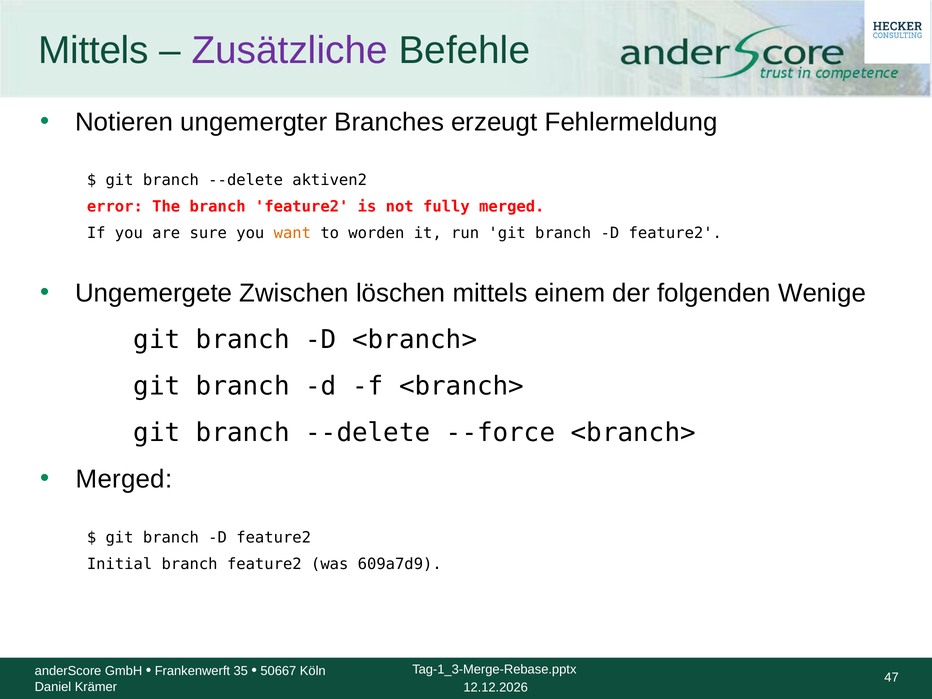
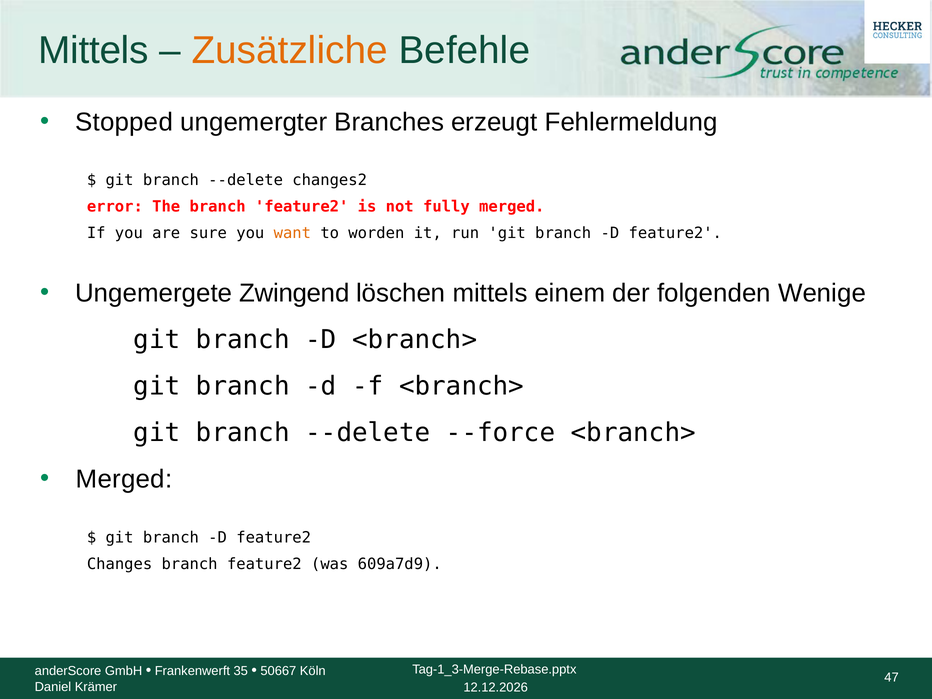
Zusätzliche colour: purple -> orange (290, 50)
Notieren: Notieren -> Stopped (124, 122)
aktiven2: aktiven2 -> changes2 (330, 180)
Zwischen: Zwischen -> Zwingend (294, 293)
Initial: Initial -> Changes (120, 564)
